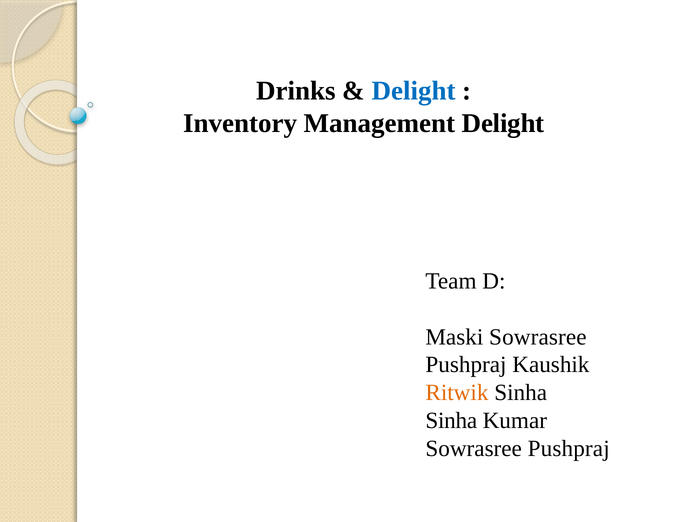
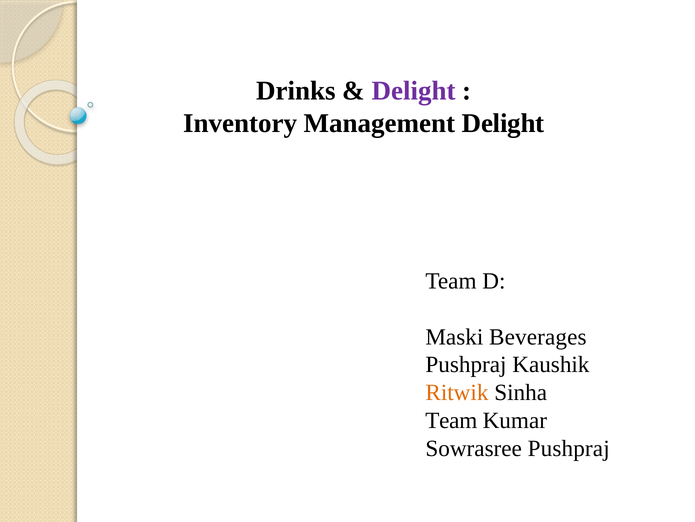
Delight colour: blue -> purple (414, 91)
Maski Sowrasree: Sowrasree -> Beverages (538, 337)
Sinha: Sinha -> Team (451, 420)
